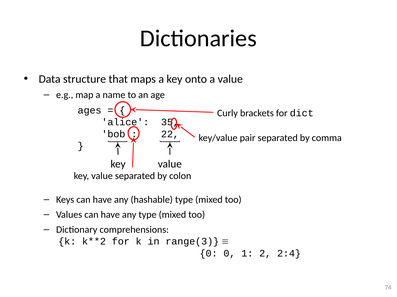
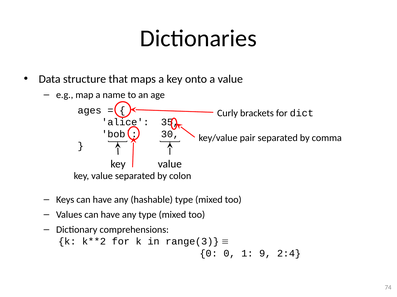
22: 22 -> 30 (170, 134)
2: 2 -> 9 (265, 254)
